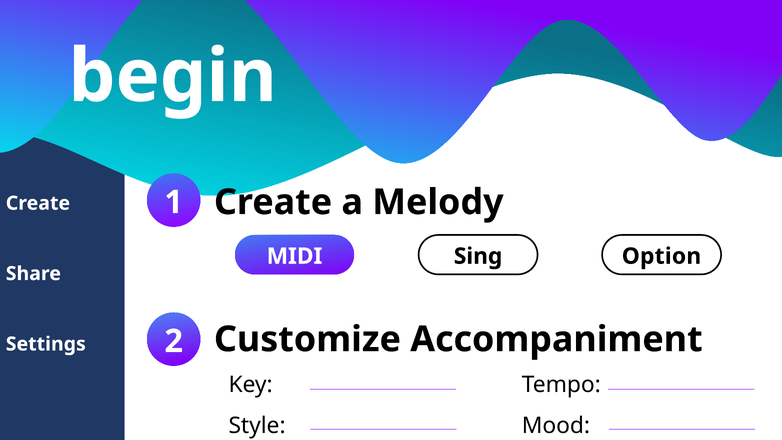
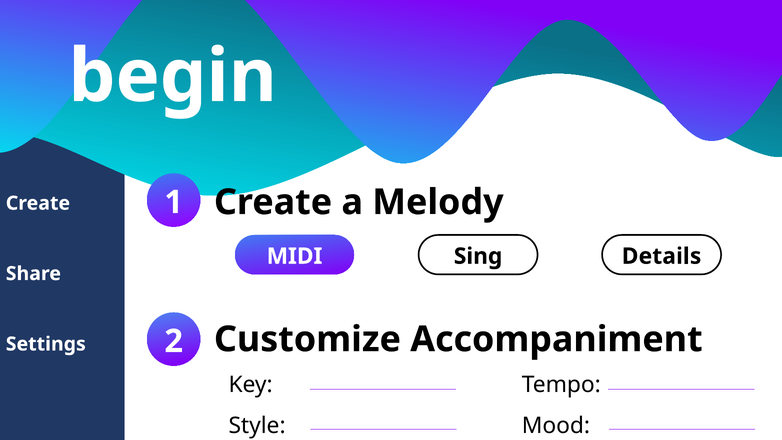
Option: Option -> Details (662, 256)
